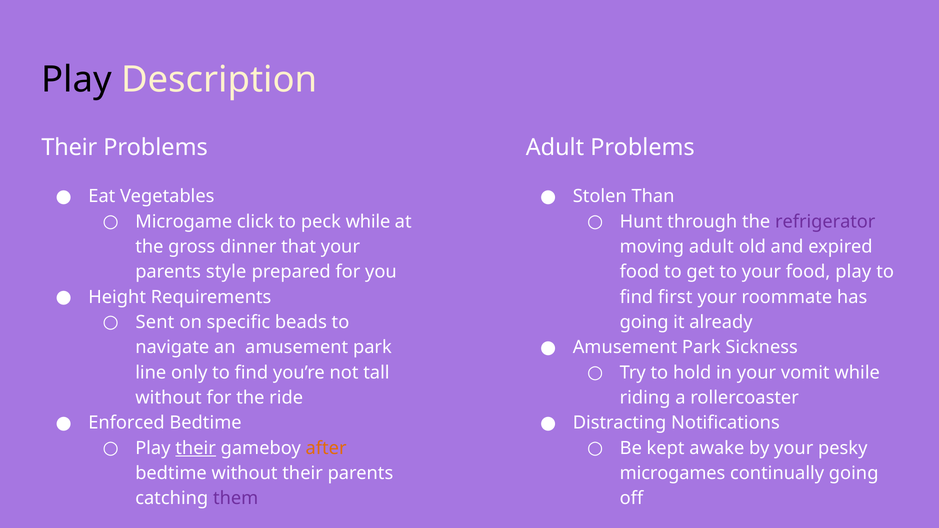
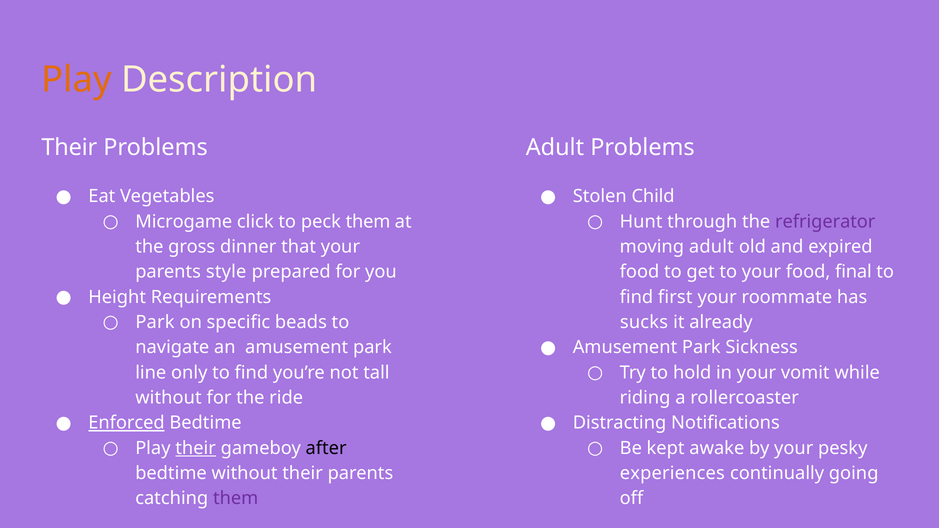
Play colour: black -> orange (77, 80)
Than: Than -> Child (653, 196)
peck while: while -> them (368, 222)
food play: play -> final (853, 272)
Sent: Sent -> Park (155, 322)
going: going -> sucks (644, 322)
Enforced underline: none -> present (127, 423)
after colour: orange -> black (326, 448)
microgames: microgames -> experiences (672, 473)
